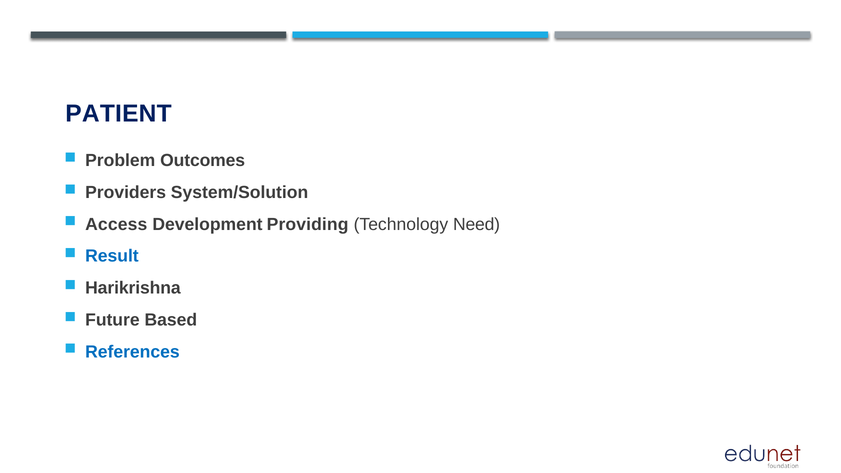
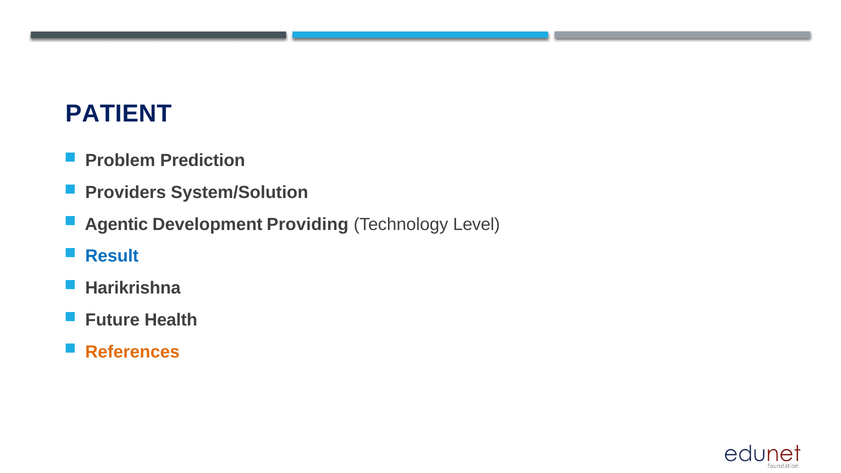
Outcomes: Outcomes -> Prediction (203, 161)
Access: Access -> Agentic (116, 224)
Need: Need -> Level (477, 224)
Based: Based -> Health (171, 320)
References colour: blue -> orange (132, 352)
